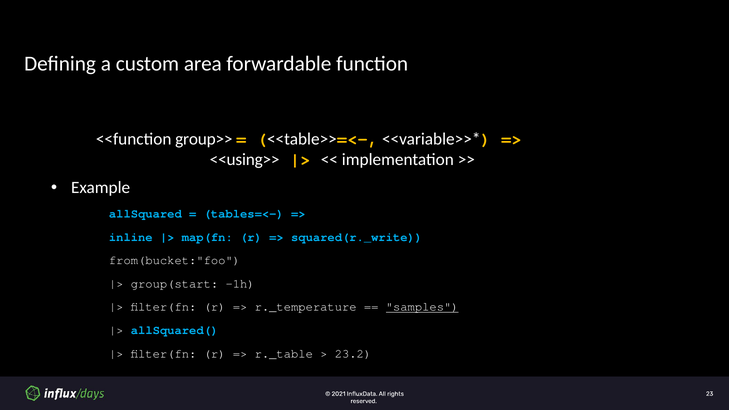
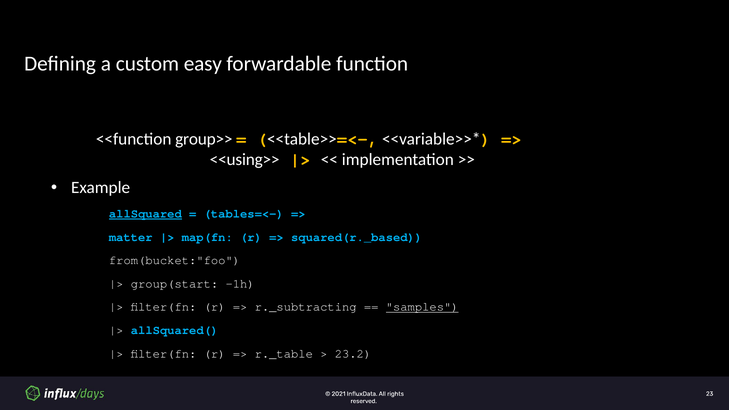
area: area -> easy (203, 64)
allSquared underline: none -> present (145, 214)
inline: inline -> matter (131, 237)
squared(r._write: squared(r._write -> squared(r._based (357, 237)
r._temperature: r._temperature -> r._subtracting (306, 307)
